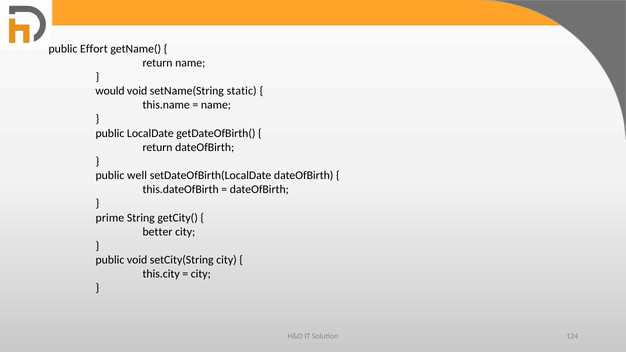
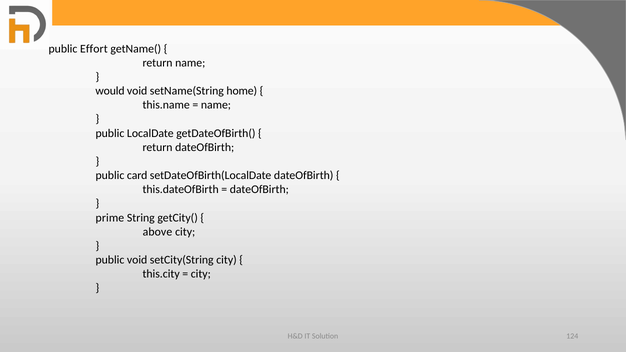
static: static -> home (242, 91)
well: well -> card (137, 175)
better: better -> above (157, 232)
